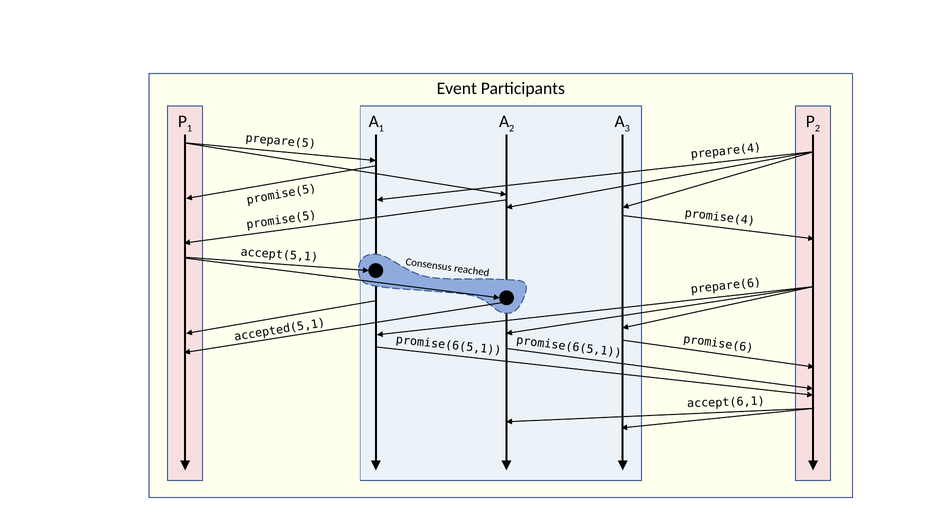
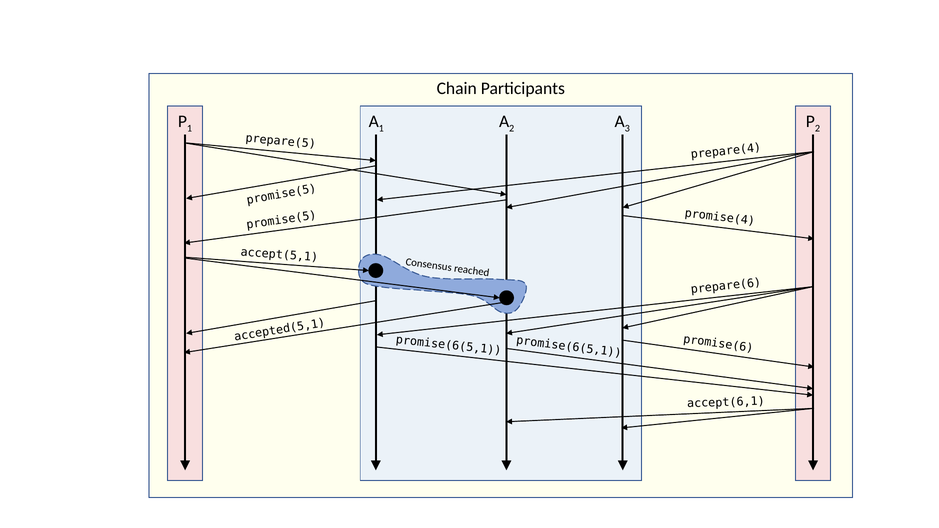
Event: Event -> Chain (457, 89)
